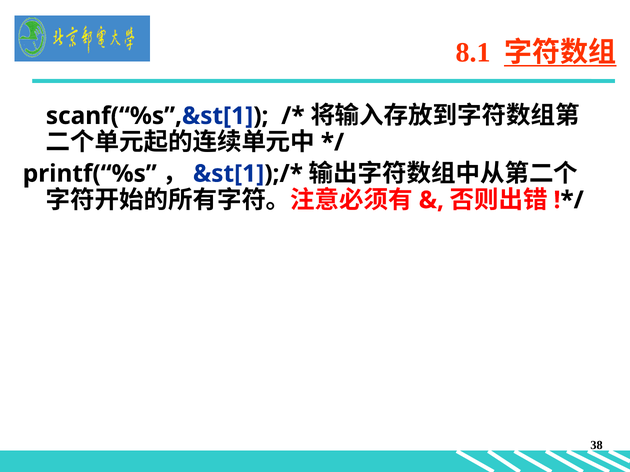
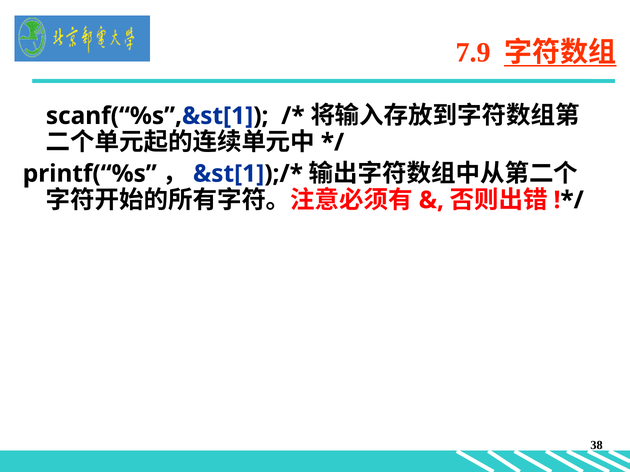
8.1: 8.1 -> 7.9 (473, 53)
